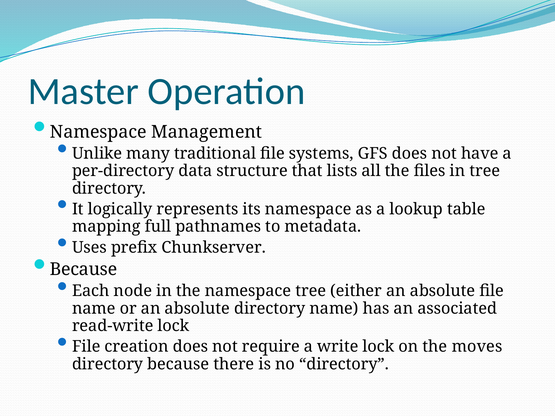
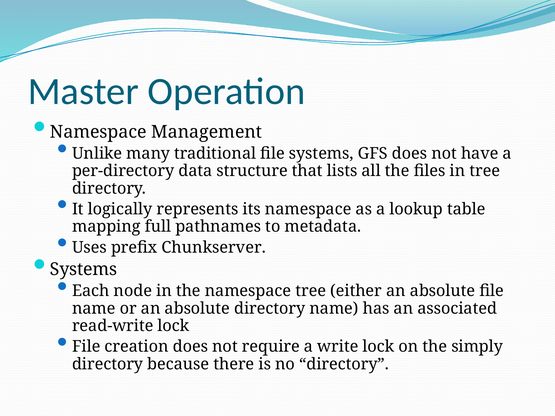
Because: Because -> Systems (83, 270)
moves: moves -> simply (477, 347)
